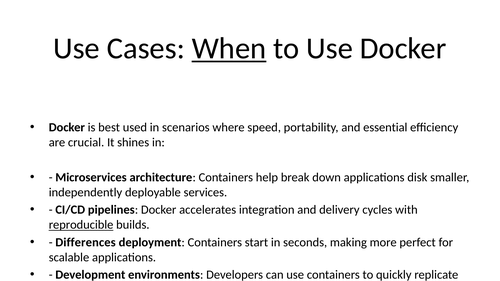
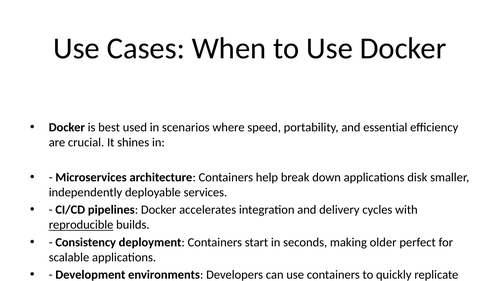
When underline: present -> none (229, 48)
Differences: Differences -> Consistency (86, 243)
more: more -> older (383, 243)
